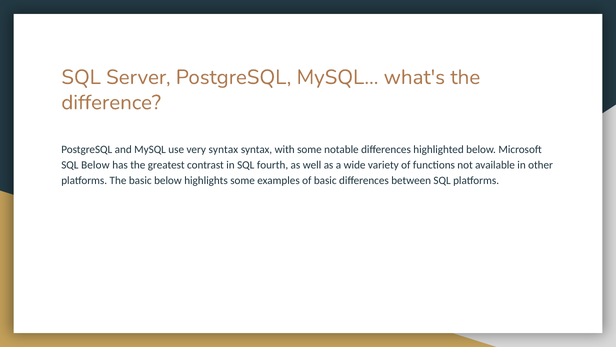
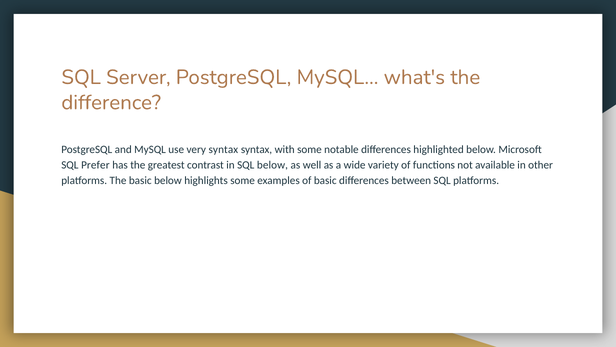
SQL Below: Below -> Prefer (95, 165)
SQL fourth: fourth -> below (272, 165)
